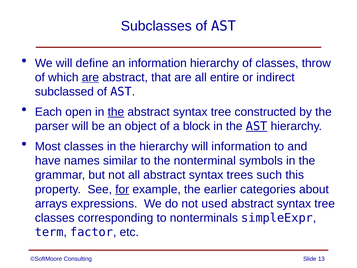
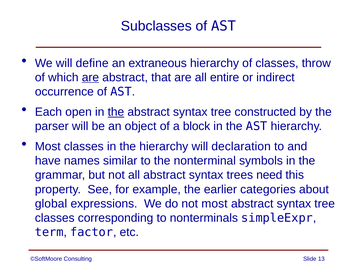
an information: information -> extraneous (158, 63)
subclassed: subclassed -> occurrence (64, 92)
AST underline: present -> none (257, 126)
will information: information -> declaration (241, 146)
such: such -> need (269, 175)
for underline: present -> none (122, 189)
arrays: arrays -> global (51, 203)
not used: used -> most (214, 203)
